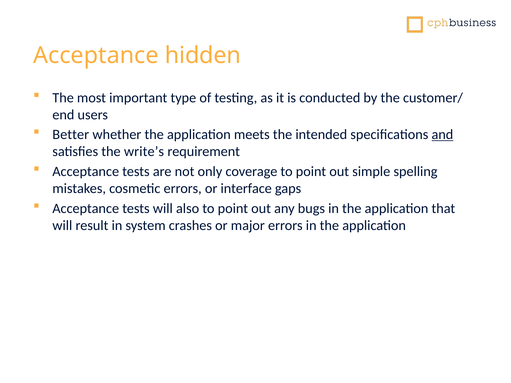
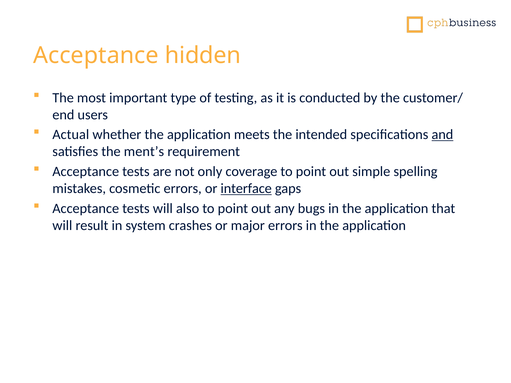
Better: Better -> Actual (71, 135)
write’s: write’s -> ment’s (144, 152)
interface underline: none -> present (246, 189)
